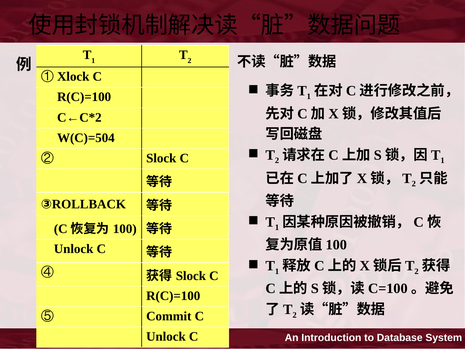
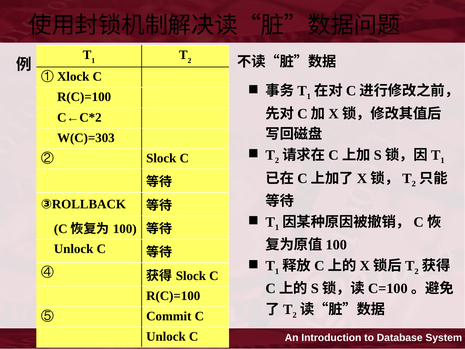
W(C)=504: W(C)=504 -> W(C)=303 (86, 138)
